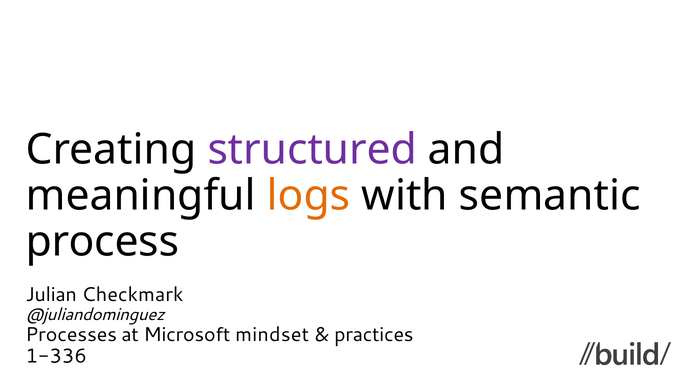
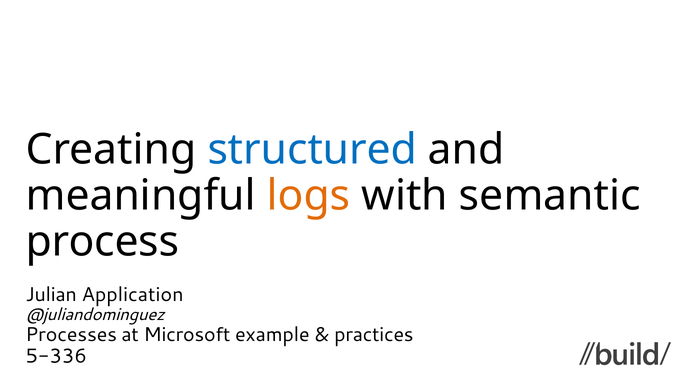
structured colour: purple -> blue (312, 150)
Checkmark: Checkmark -> Application (133, 295)
mindset: mindset -> example (272, 335)
1-336: 1-336 -> 5-336 (56, 356)
